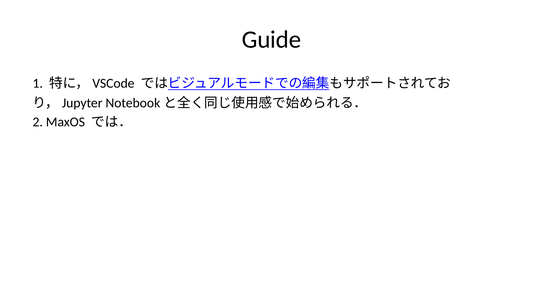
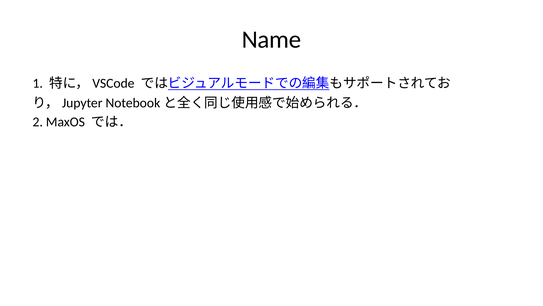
Guide: Guide -> Name (272, 39)
